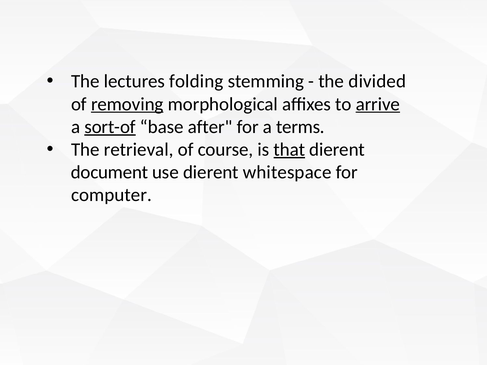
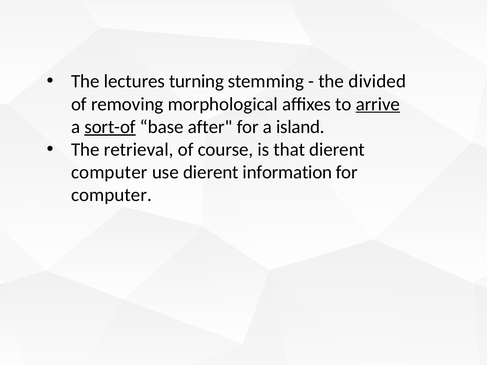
folding: folding -> turning (196, 81)
removing underline: present -> none (127, 104)
terms: terms -> island (300, 127)
that underline: present -> none (289, 150)
document: document -> computer (109, 172)
whitespace: whitespace -> information (287, 172)
